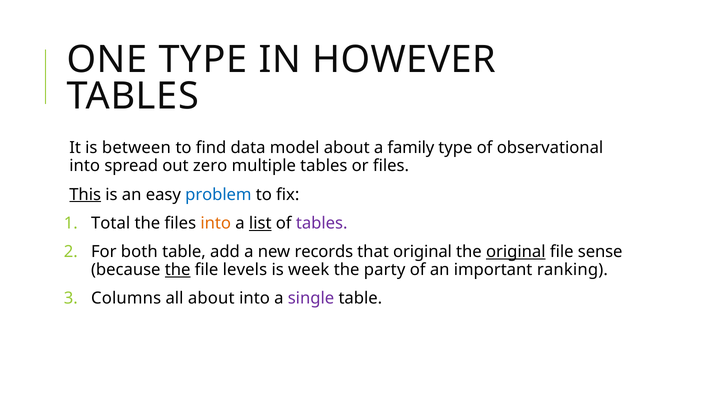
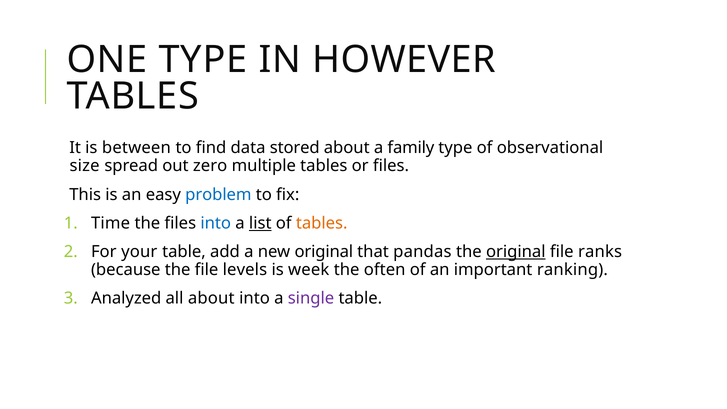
model: model -> stored (295, 148)
into: into -> size (85, 166)
This underline: present -> none (85, 195)
Total: Total -> Time (111, 223)
into colour: orange -> blue (216, 223)
tables colour: purple -> orange (322, 223)
both: both -> your (139, 252)
new records: records -> original (324, 252)
that original: original -> pandas (422, 252)
sense: sense -> ranks (600, 252)
the underline: present -> none (178, 270)
party: party -> often (385, 270)
Columns: Columns -> Analyzed (126, 298)
